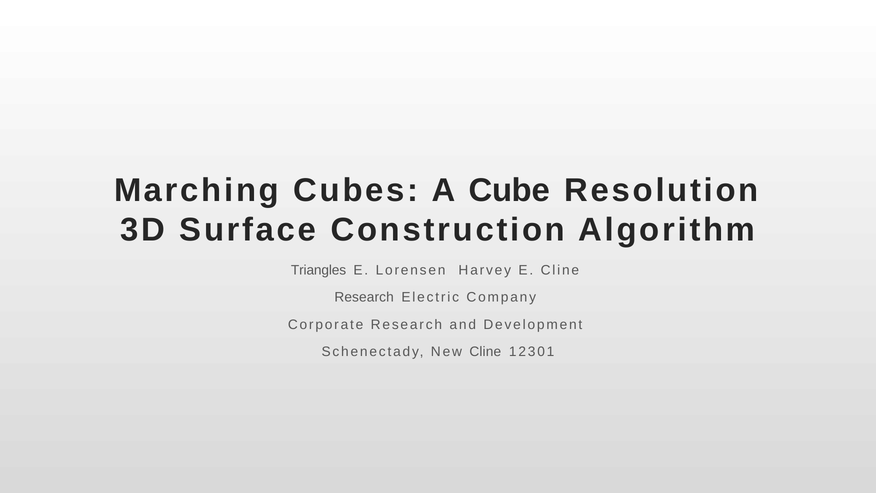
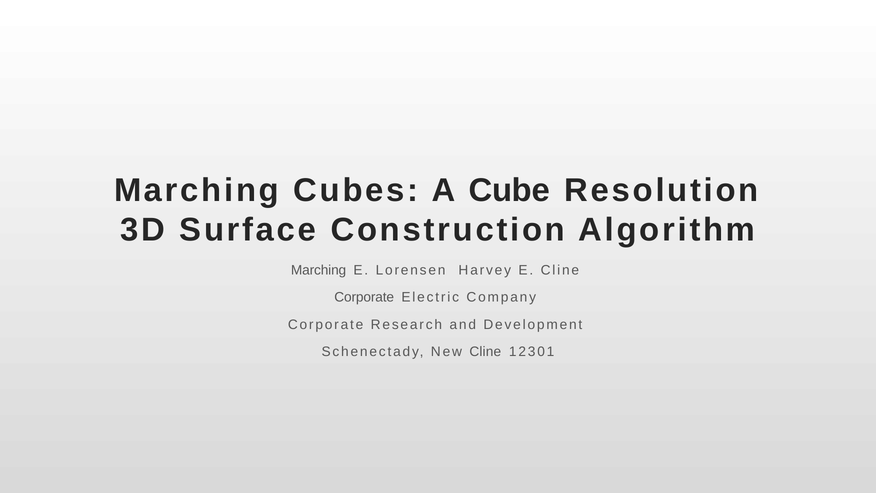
Triangles: Triangles -> Marching (319, 270)
Research: Research -> Corporate (364, 297)
